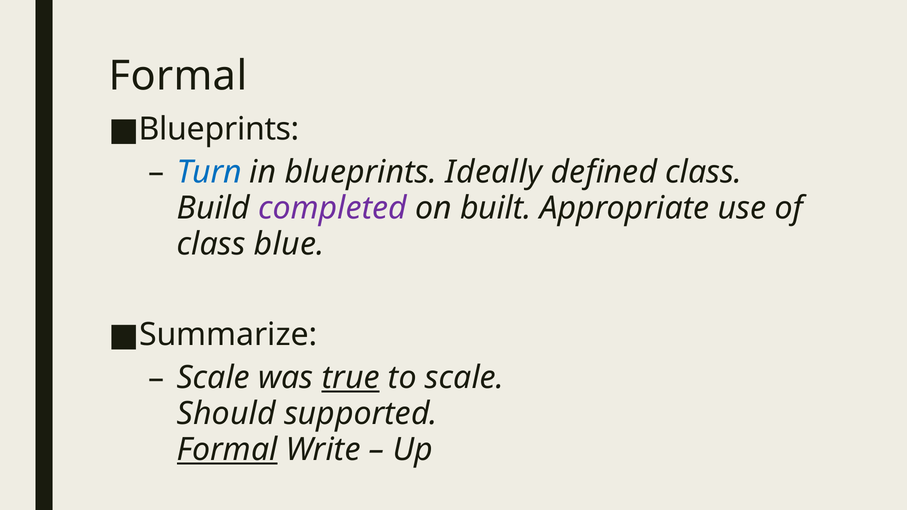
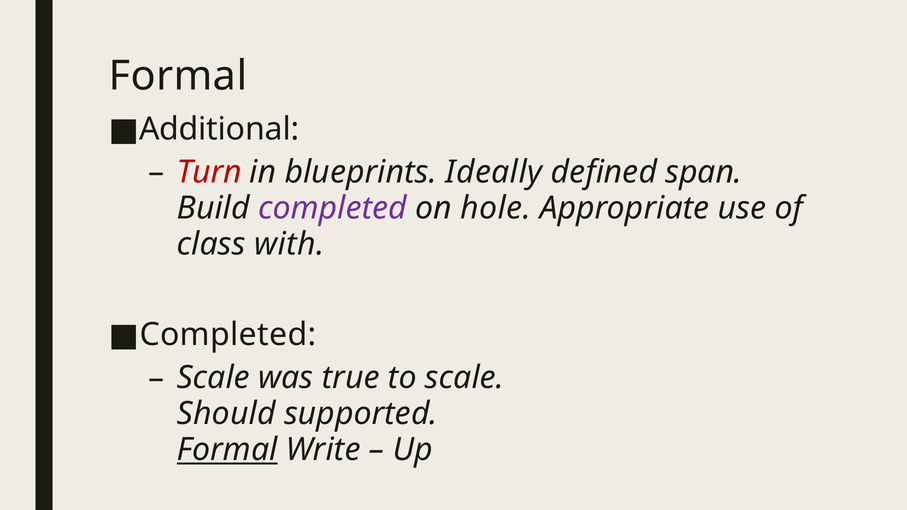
Blueprints: Blueprints -> Additional (219, 129)
Turn colour: blue -> red (209, 172)
defined class: class -> span (704, 172)
built: built -> hole (496, 208)
blue: blue -> with (289, 244)
Summarize: Summarize -> Completed (228, 335)
true underline: present -> none (351, 378)
